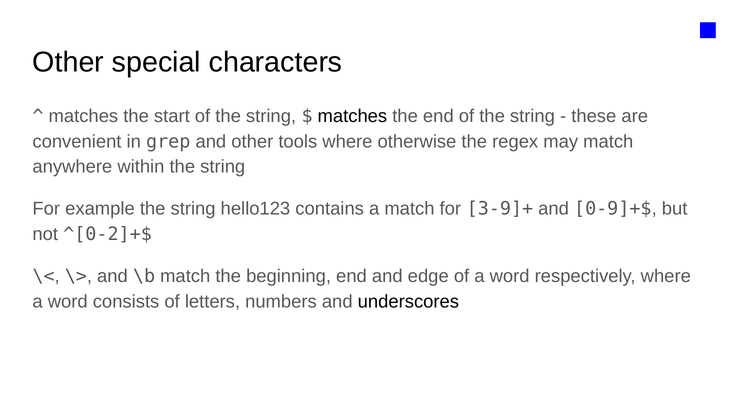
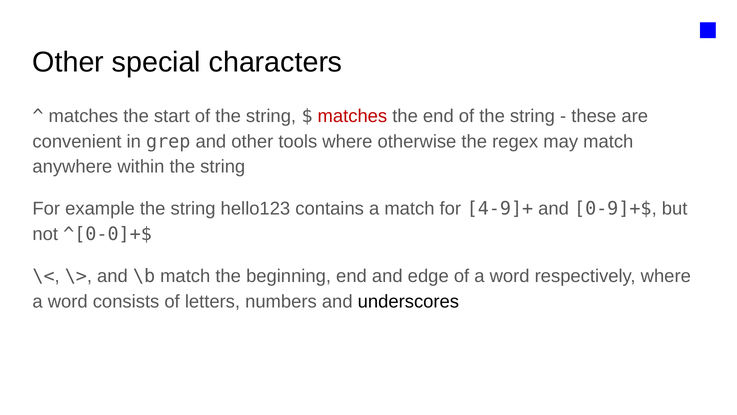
matches colour: black -> red (352, 116)
3-9]+: 3-9]+ -> 4-9]+ (500, 209)
^[0-2]+$: ^[0-2]+$ -> ^[0-0]+$ (108, 234)
